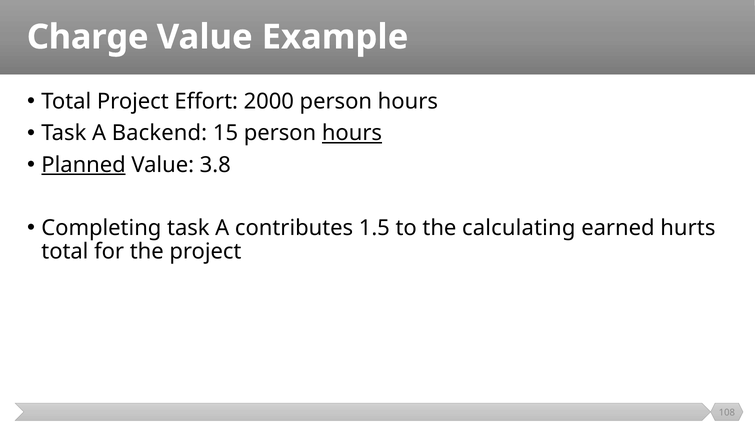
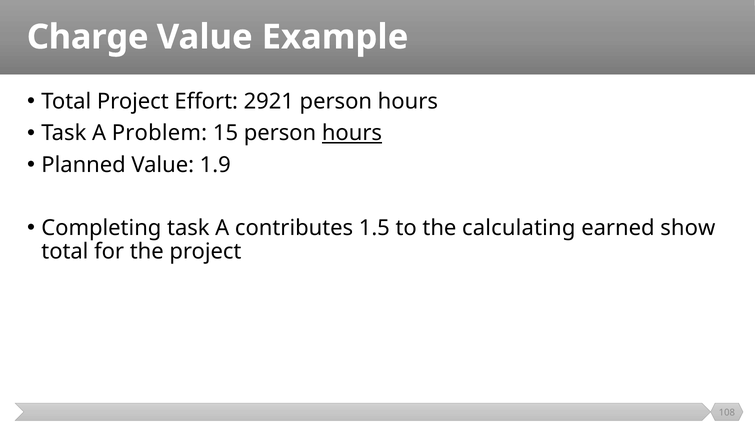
2000: 2000 -> 2921 (269, 102)
Backend: Backend -> Problem (159, 133)
Planned underline: present -> none (84, 165)
3.8: 3.8 -> 1.9 (215, 165)
hurts: hurts -> show (688, 228)
